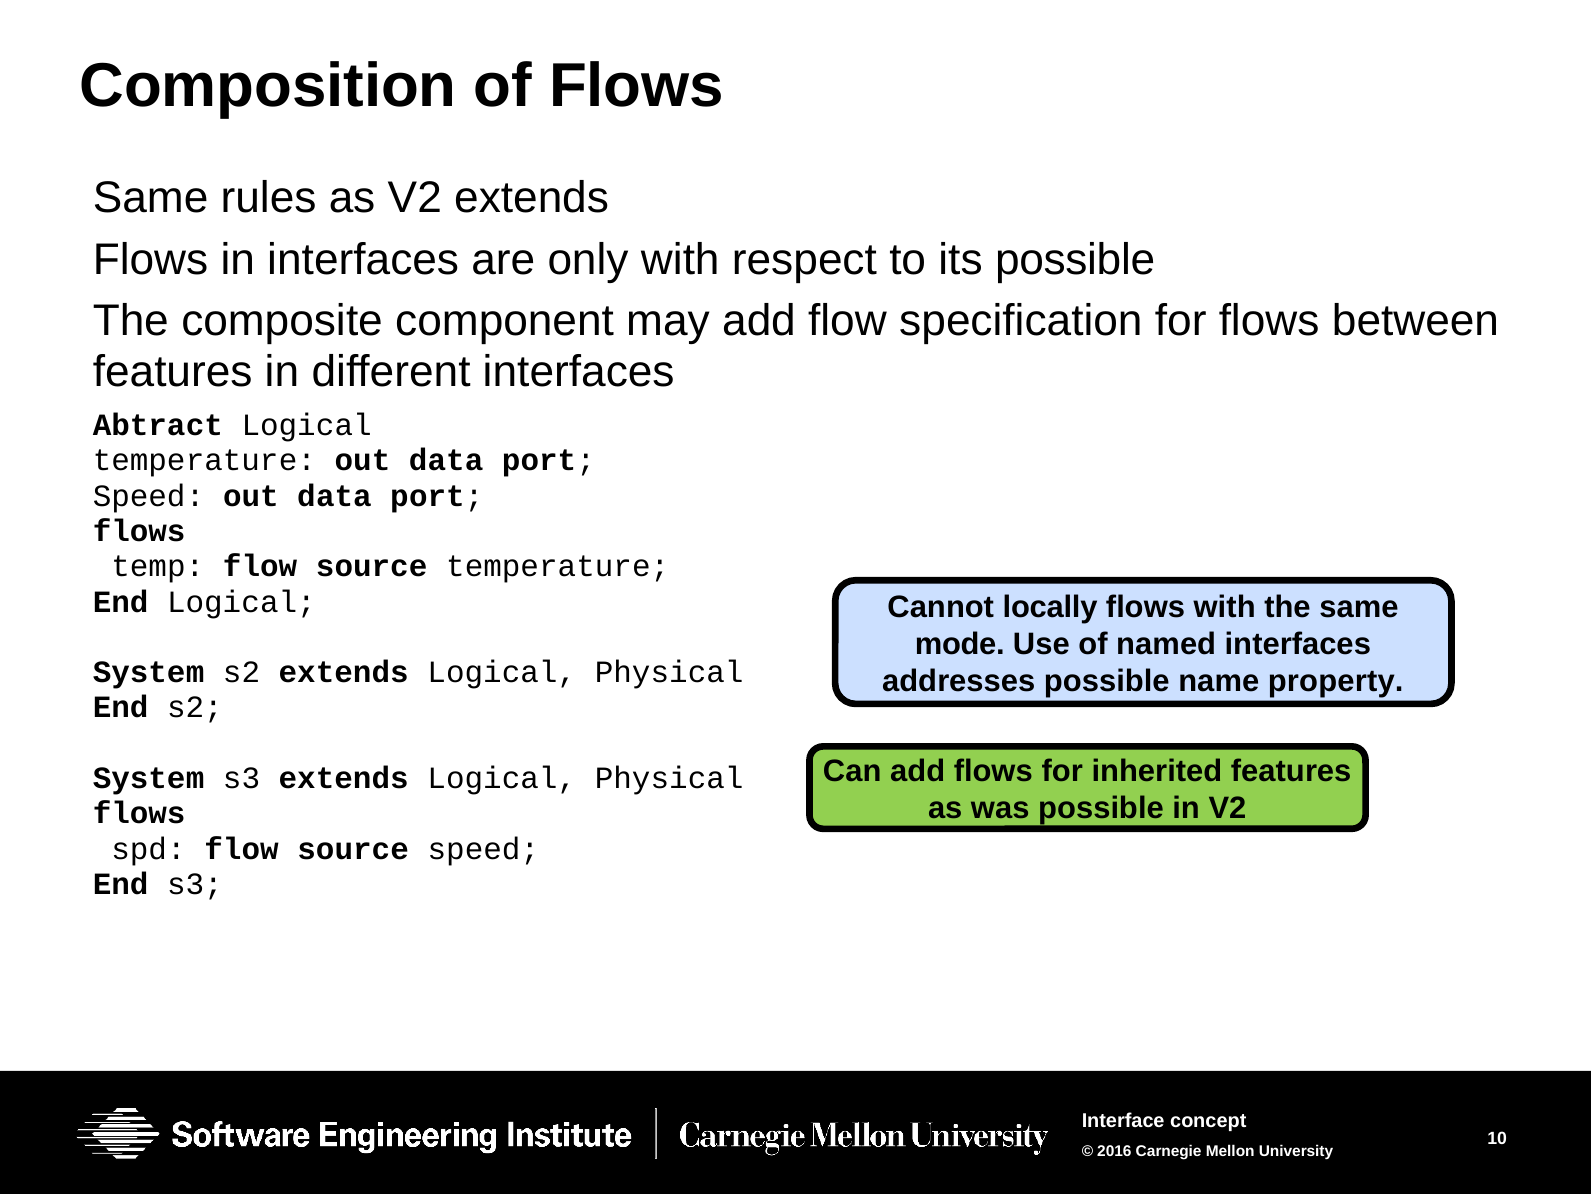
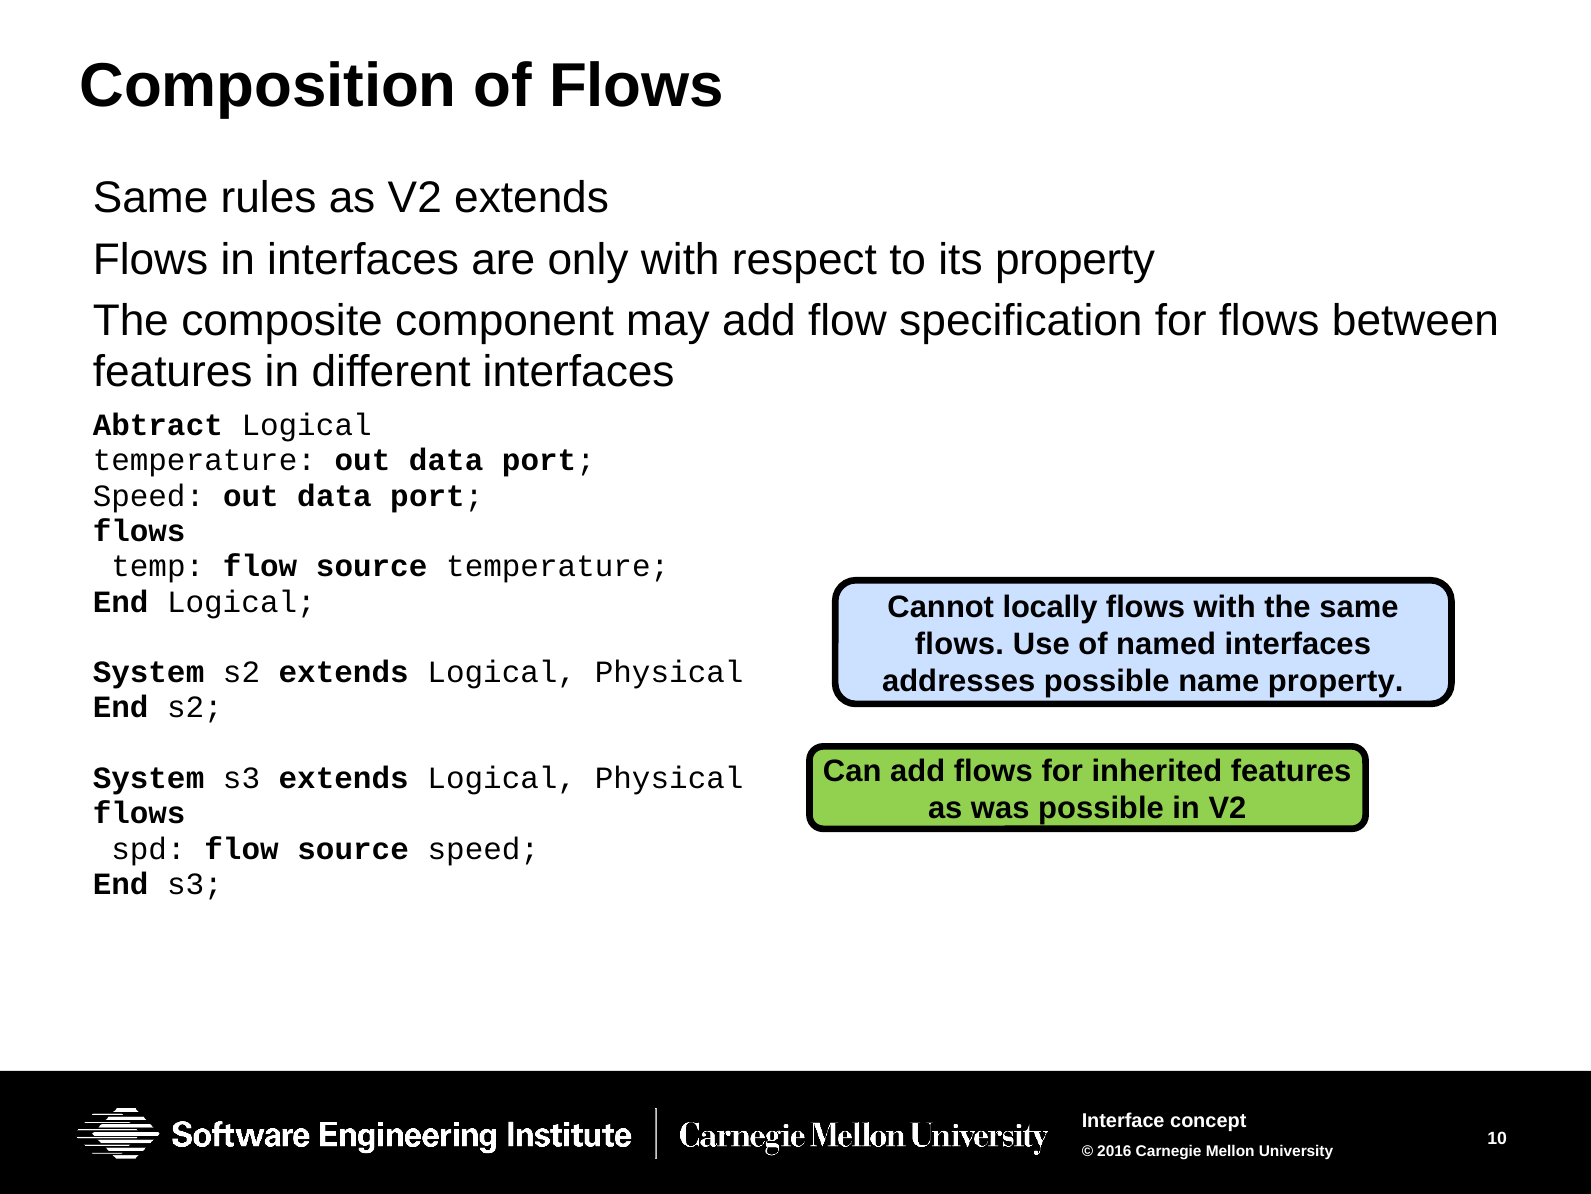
its possible: possible -> property (1075, 260)
mode: mode -> flows (959, 644)
